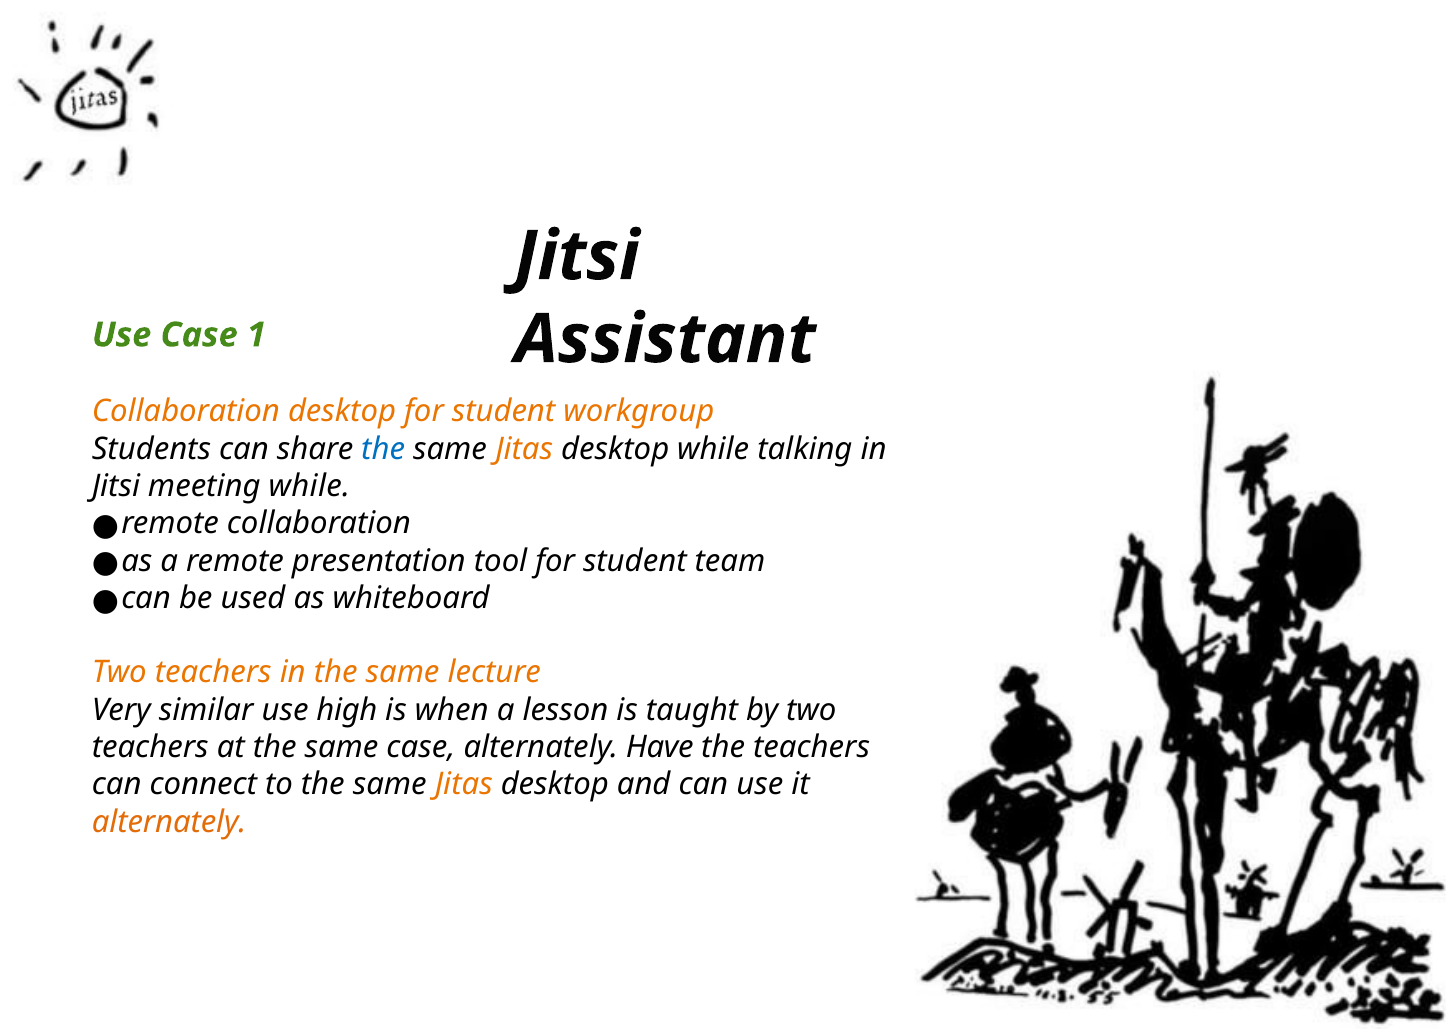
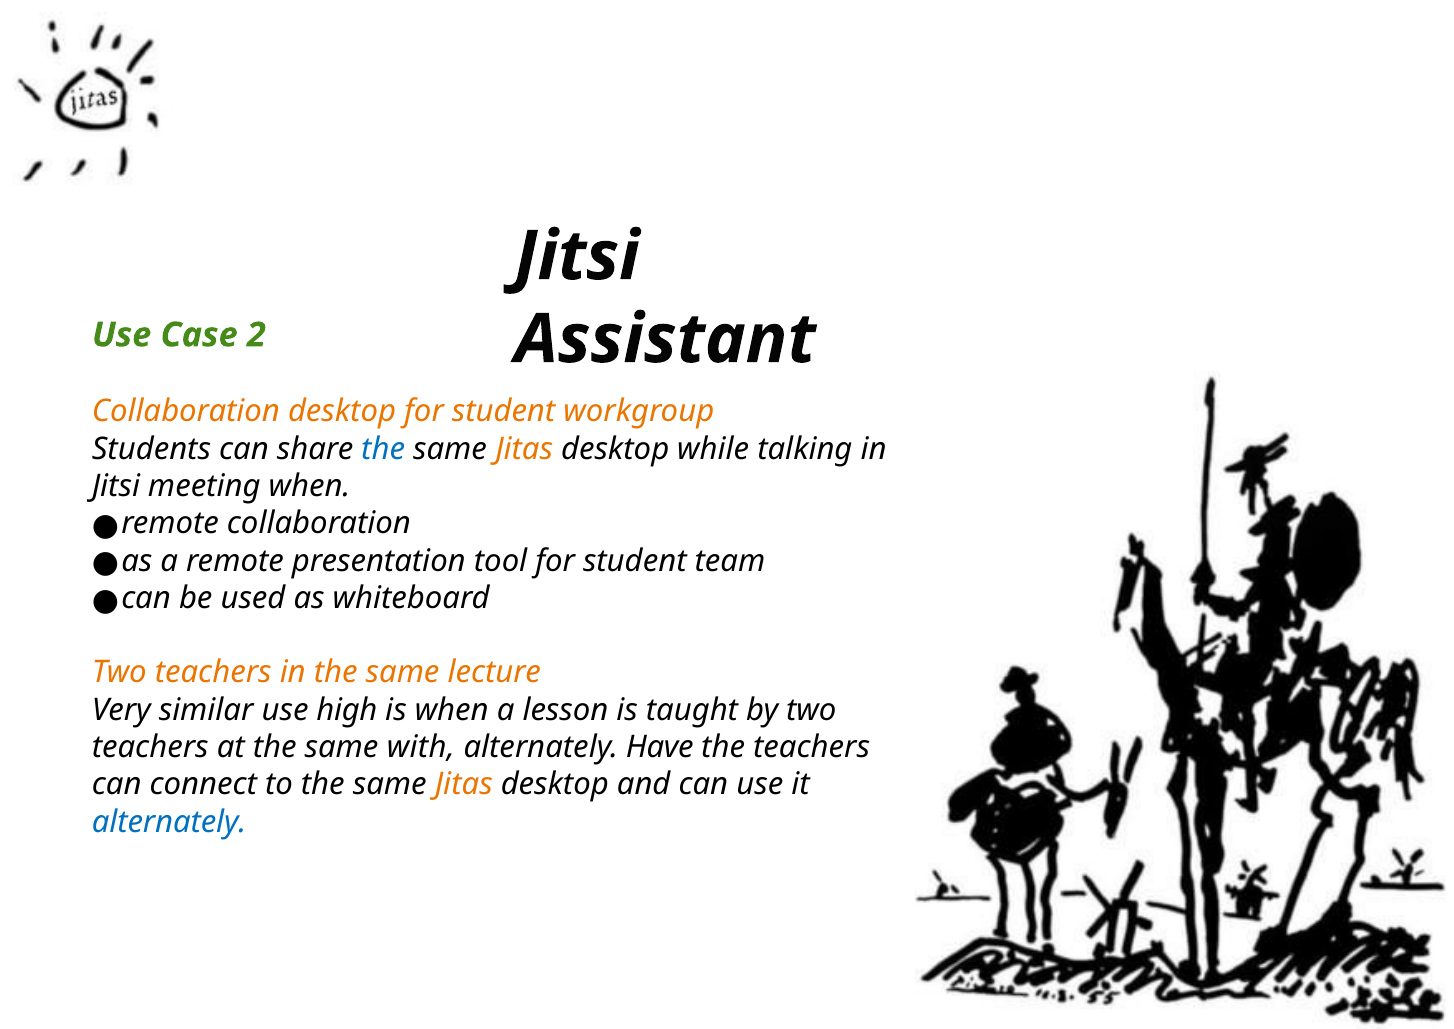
1: 1 -> 2 (256, 335)
meeting while: while -> when (310, 486)
same case: case -> with (421, 747)
alternately colour: orange -> blue (169, 822)
